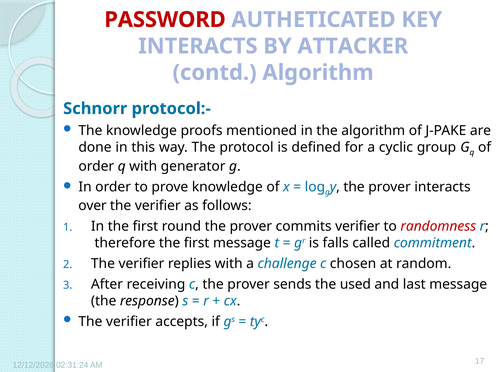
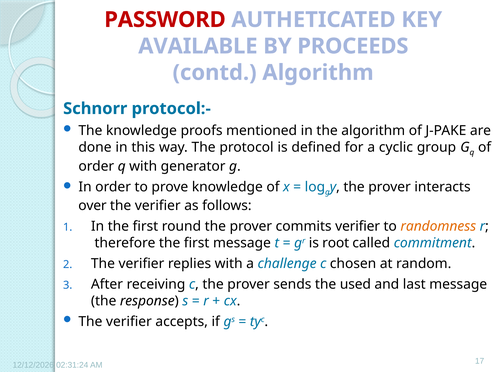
INTERACTS: INTERACTS -> AVAILABLE (198, 46)
ATTACKER: ATTACKER -> PROCEEDS (353, 46)
randomness colour: red -> orange (438, 226)
falls: falls -> root (336, 243)
